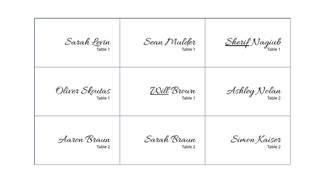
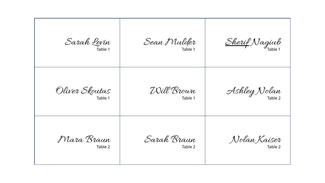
Will underline: present -> none (159, 90)
Aaron: Aaron -> Mara (70, 138)
Simon: Simon -> Nolan (243, 138)
